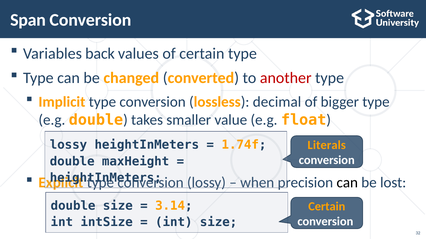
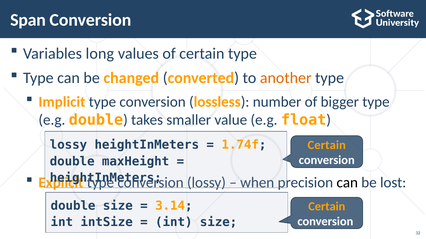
back: back -> long (100, 54)
another colour: red -> orange (286, 78)
decimal: decimal -> number (277, 102)
Literals: Literals -> Certain (327, 145)
